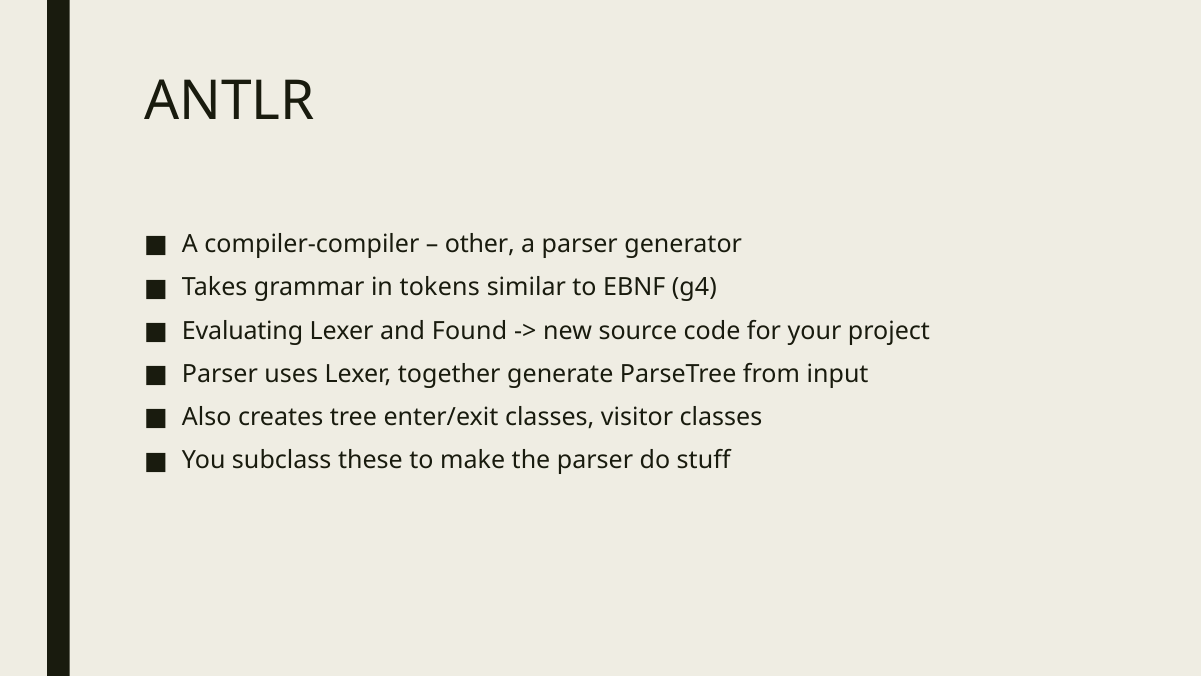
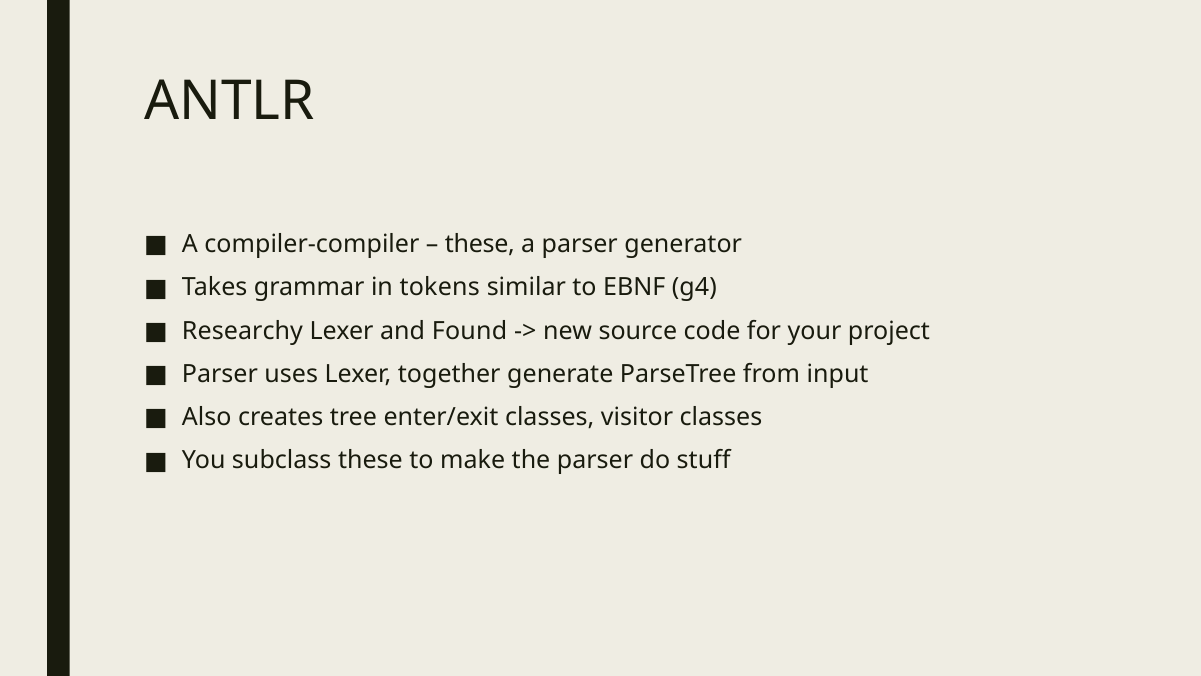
other: other -> these (480, 244)
Evaluating: Evaluating -> Researchy (242, 331)
